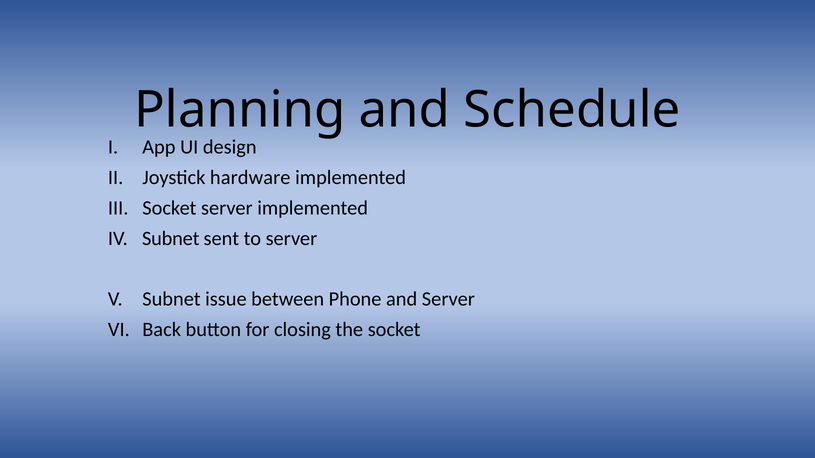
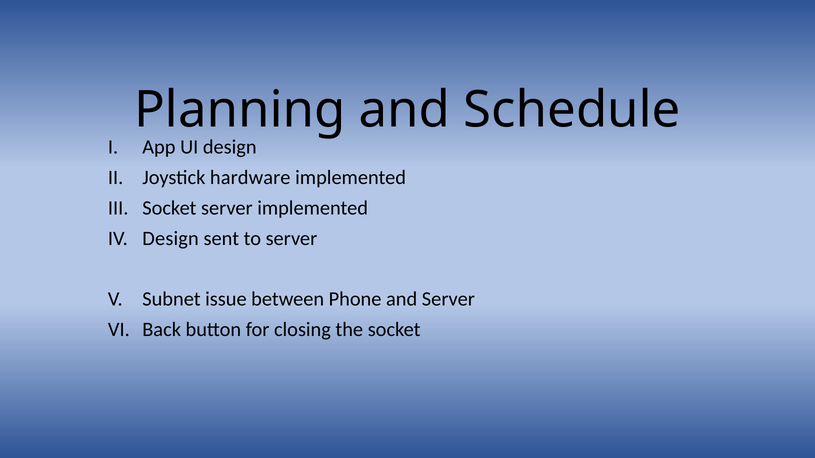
Subnet: Subnet -> Design (171, 239)
